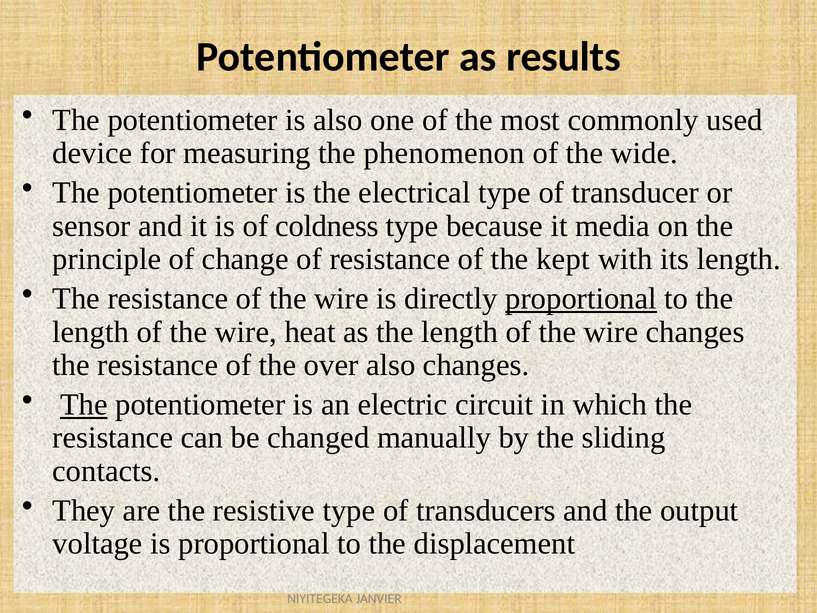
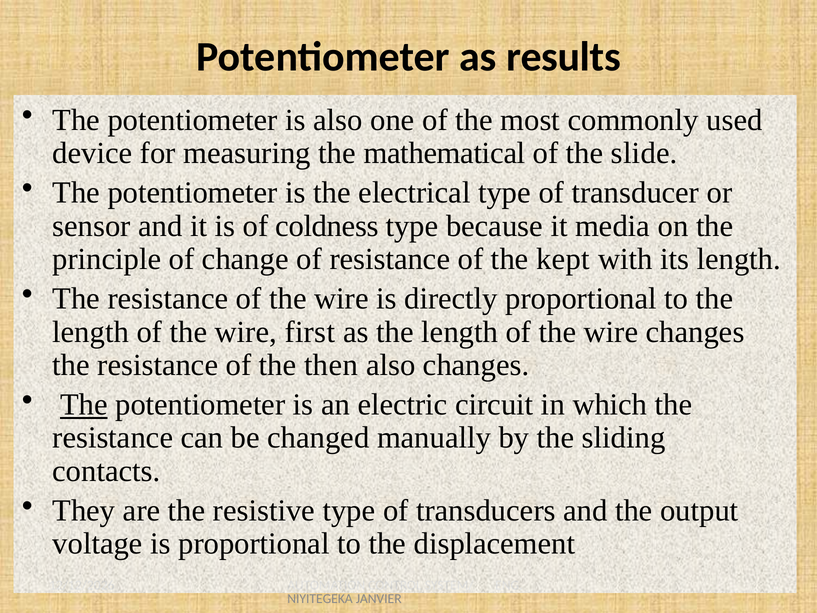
phenomenon: phenomenon -> mathematical (444, 153)
wide: wide -> slide (644, 153)
proportional underline: present -> none (581, 299)
heat: heat -> first (310, 332)
over: over -> then (331, 365)
